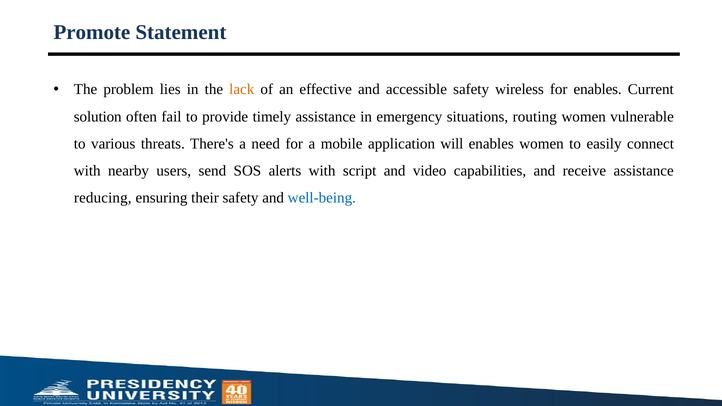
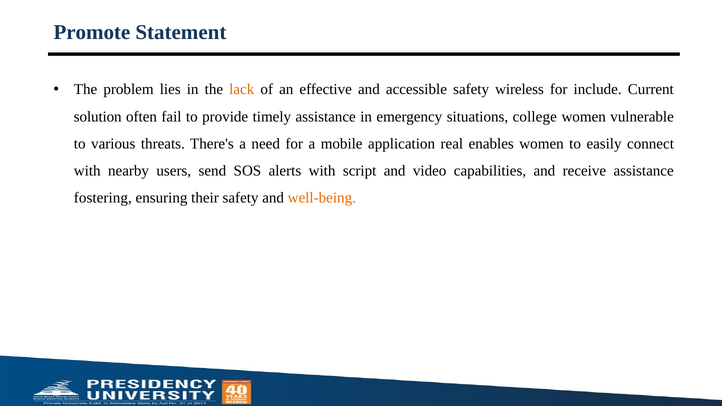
for enables: enables -> include (598, 90)
routing: routing -> college (535, 117)
will: will -> real (452, 144)
reducing: reducing -> fostering (103, 198)
well-being colour: blue -> orange (322, 198)
